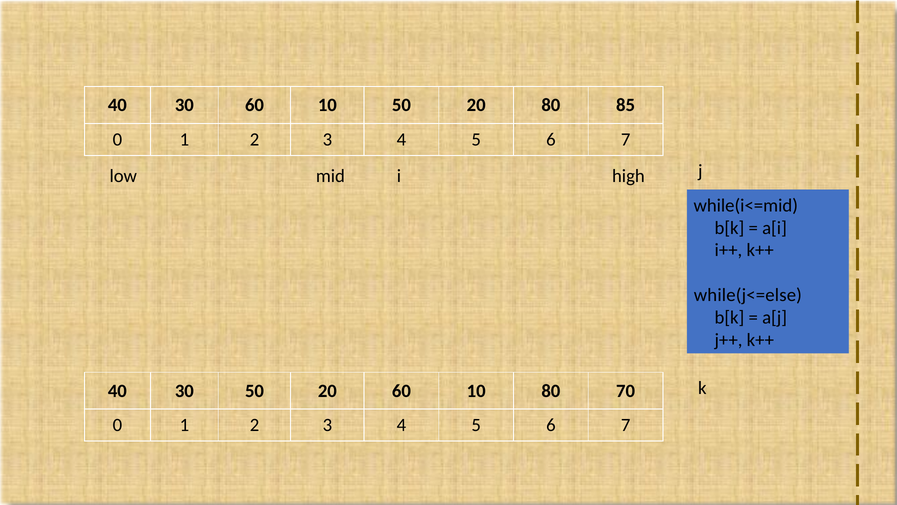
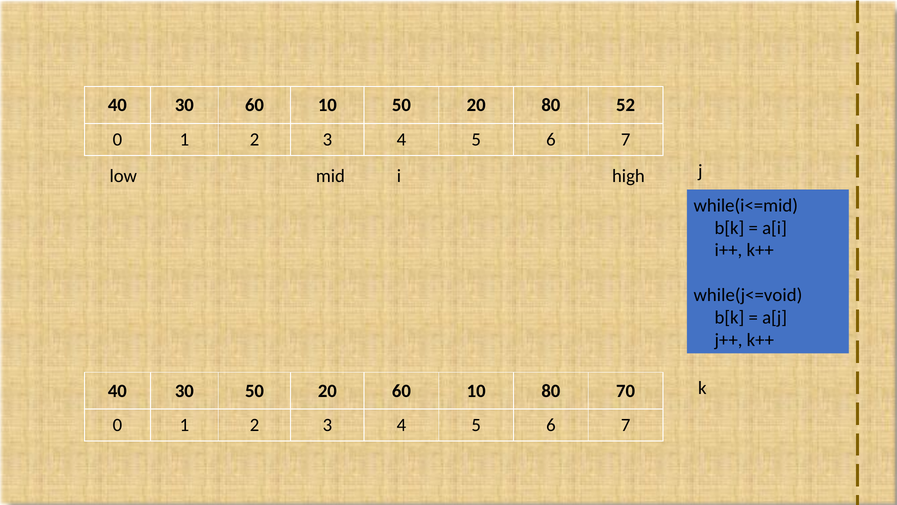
85: 85 -> 52 (626, 105)
while(j<=else: while(j<=else -> while(j<=void (748, 295)
